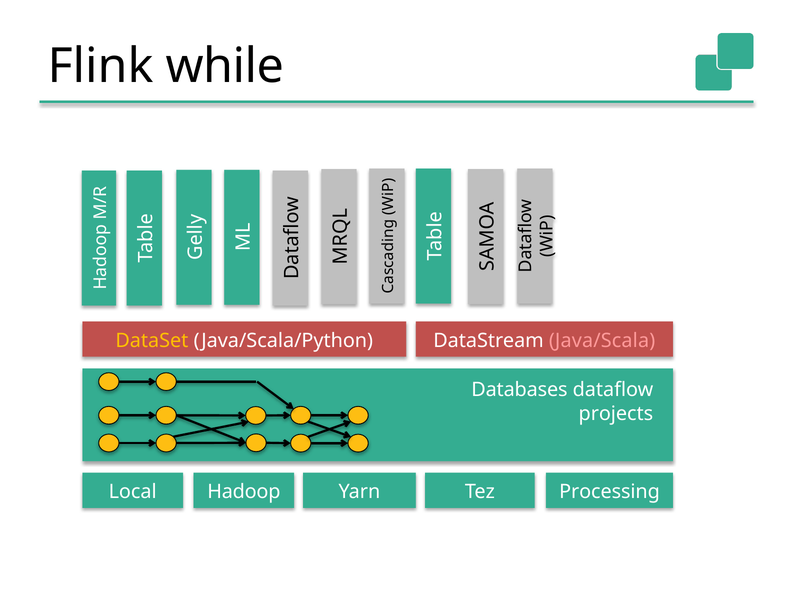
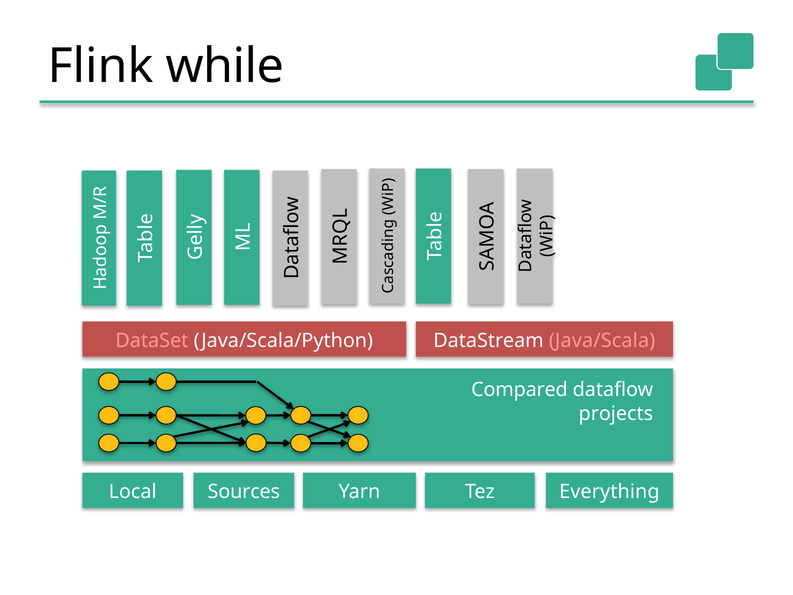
DataSet colour: yellow -> pink (152, 340)
Databases: Databases -> Compared (519, 390)
Hadoop: Hadoop -> Sources (244, 491)
Processing: Processing -> Everything (609, 491)
